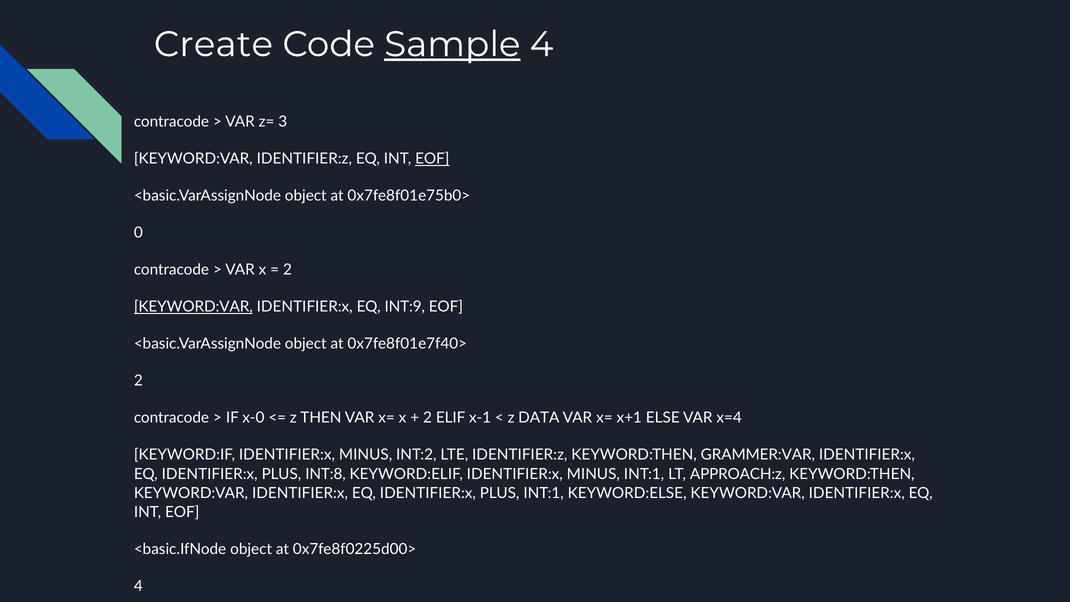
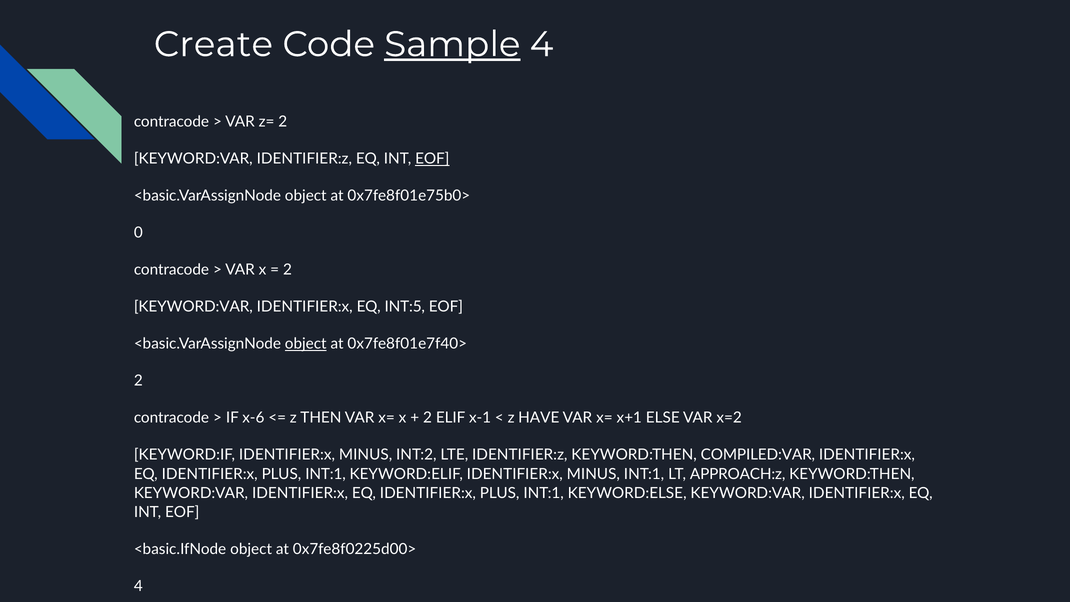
z= 3: 3 -> 2 (283, 122)
KEYWORD:VAR underline: present -> none (193, 307)
INT:9: INT:9 -> INT:5 (405, 307)
object underline: none -> present (306, 344)
x-0: x-0 -> x-6 (253, 418)
DATA: DATA -> HAVE (539, 418)
x=4: x=4 -> x=2 (729, 418)
GRAMMER:VAR: GRAMMER:VAR -> COMPILED:VAR (758, 455)
INT:8: INT:8 -> INT:1 (326, 474)
